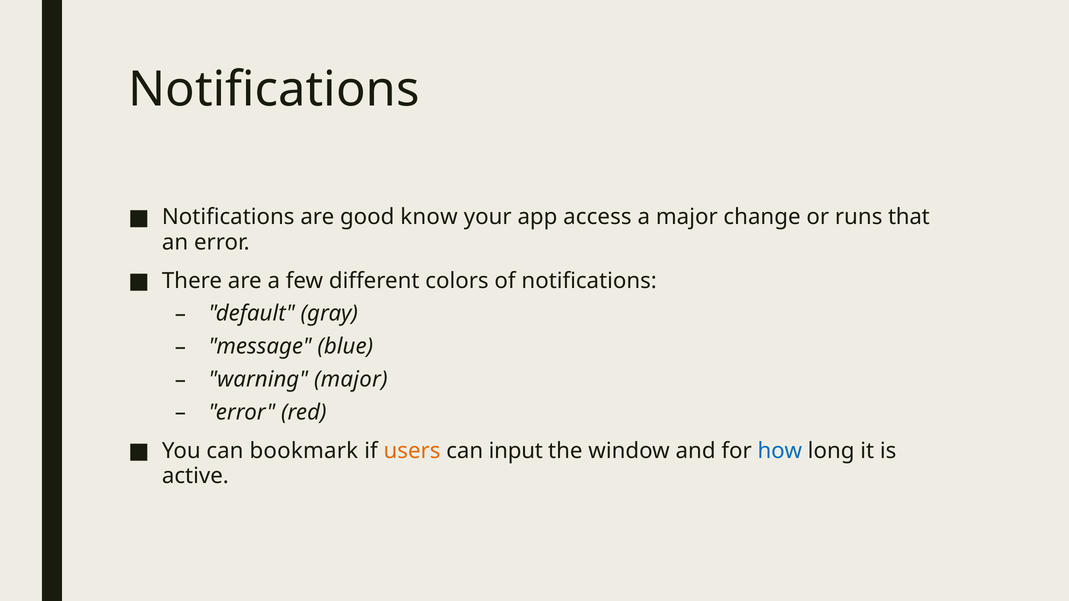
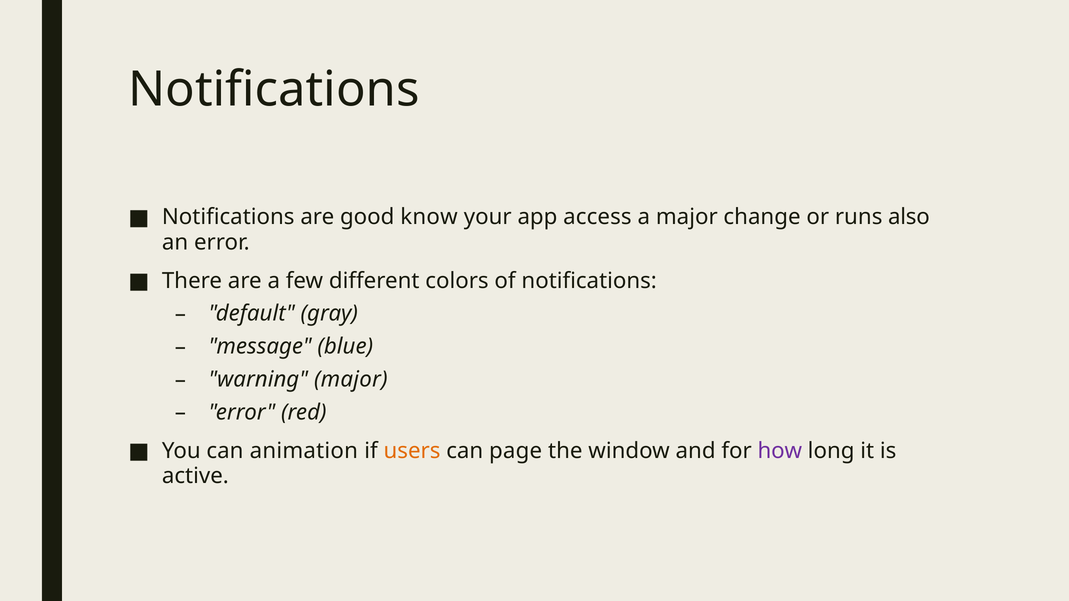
that: that -> also (909, 217)
bookmark: bookmark -> animation (304, 451)
input: input -> page (516, 451)
how colour: blue -> purple (780, 451)
